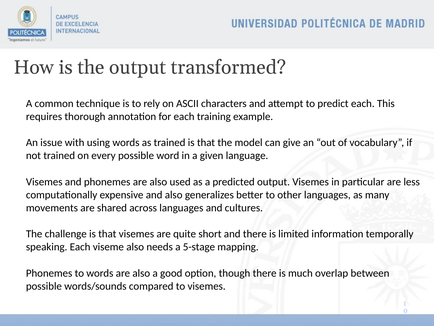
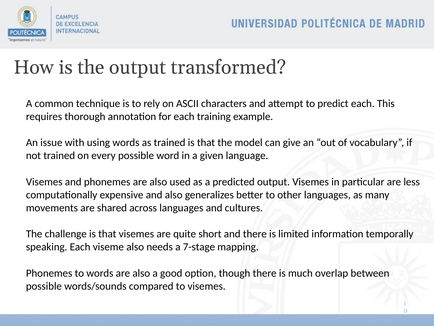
5-stage: 5-stage -> 7-stage (199, 247)
